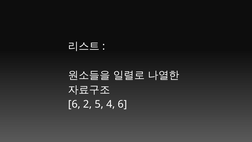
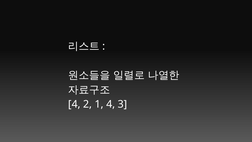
6: 6 -> 4 (74, 104)
5: 5 -> 1 (99, 104)
4 6: 6 -> 3 (123, 104)
